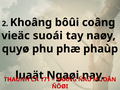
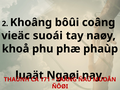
quyø: quyø -> khoå (16, 49)
